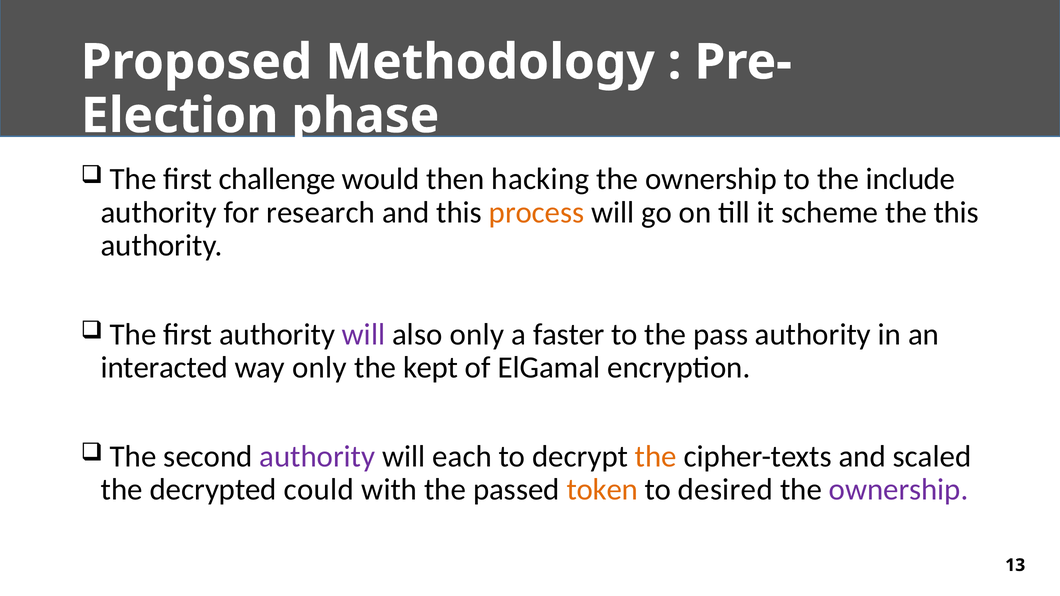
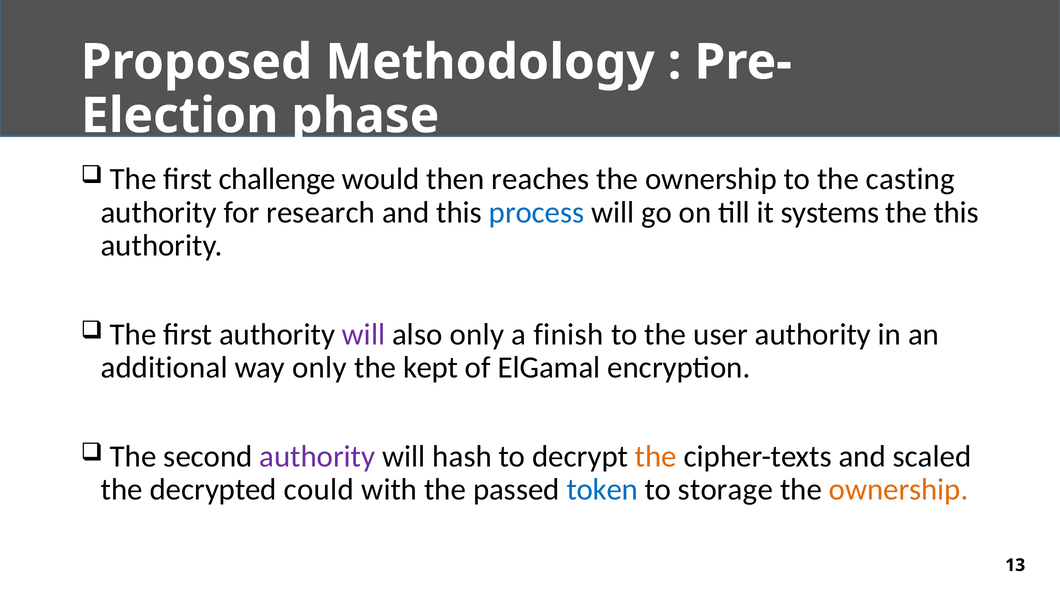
hacking: hacking -> reaches (540, 179)
include: include -> casting (910, 179)
process colour: orange -> blue (537, 212)
scheme: scheme -> systems (830, 212)
faster: faster -> finish (569, 335)
pass: pass -> user (721, 335)
interacted: interacted -> additional (164, 368)
each: each -> hash (462, 457)
token colour: orange -> blue (602, 490)
desired: desired -> storage (725, 490)
ownership colour: purple -> orange (899, 490)
